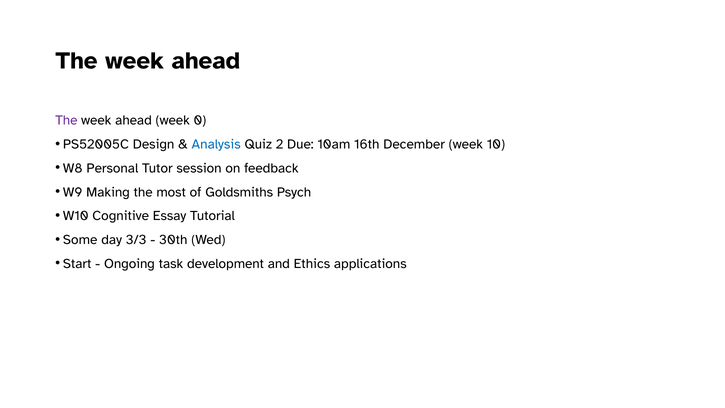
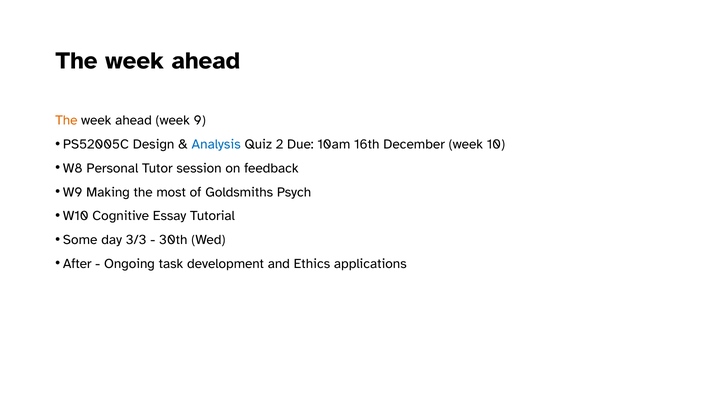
The colour: purple -> orange (66, 120)
0: 0 -> 9 (200, 120)
Start: Start -> After (77, 264)
